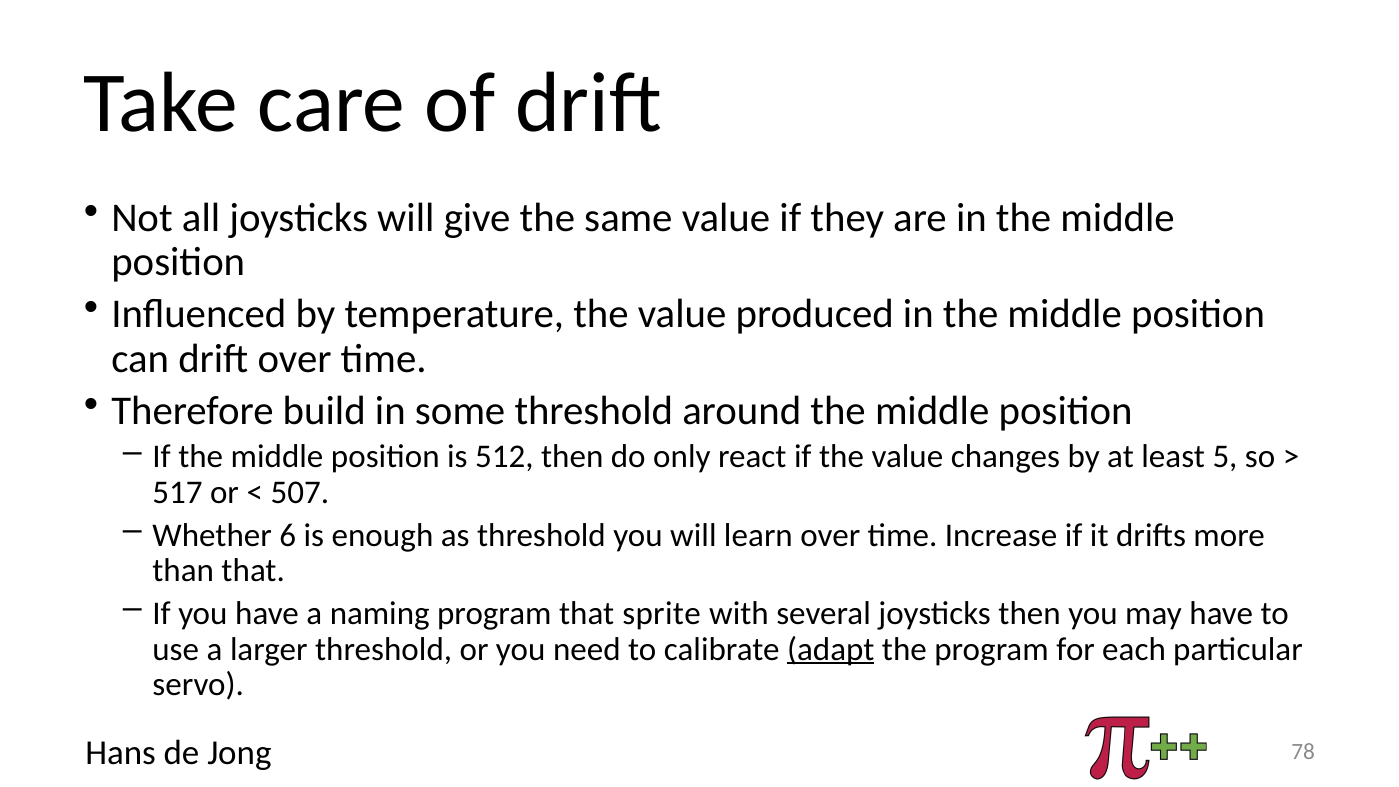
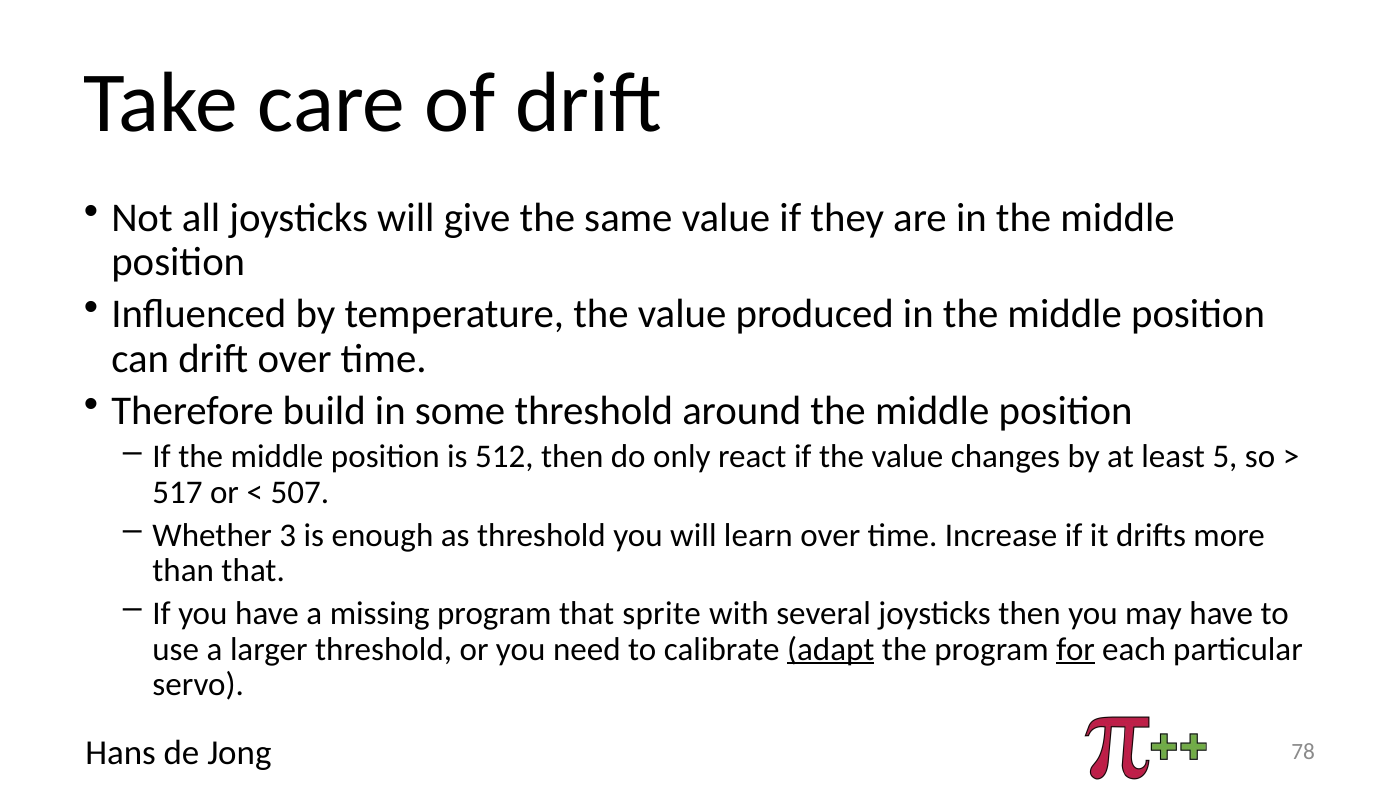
6: 6 -> 3 (288, 535)
naming: naming -> missing (380, 613)
for underline: none -> present (1076, 649)
